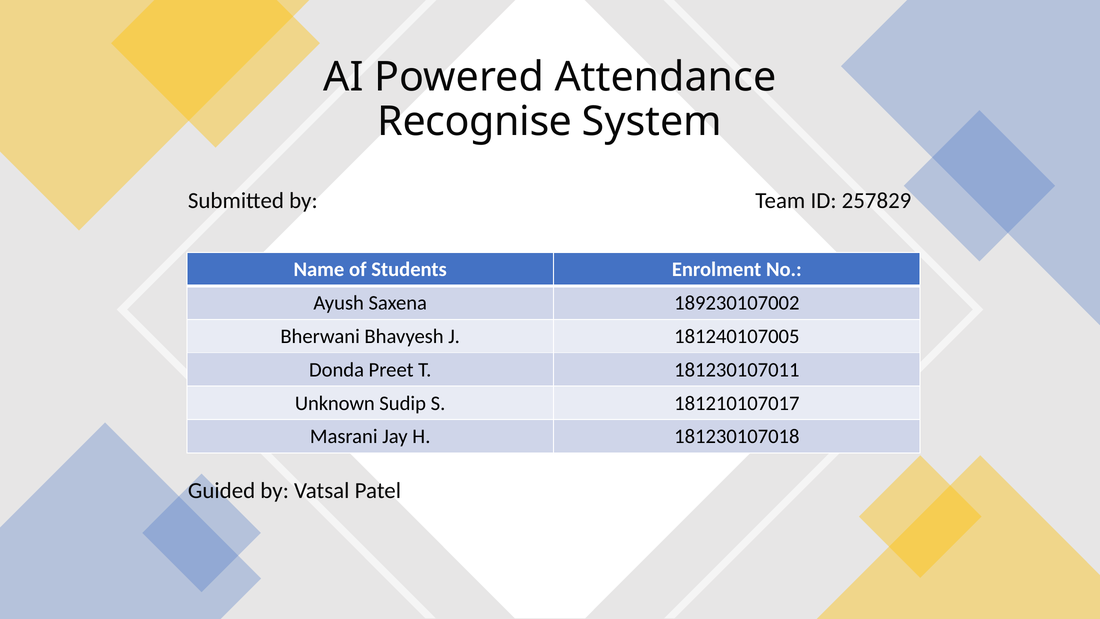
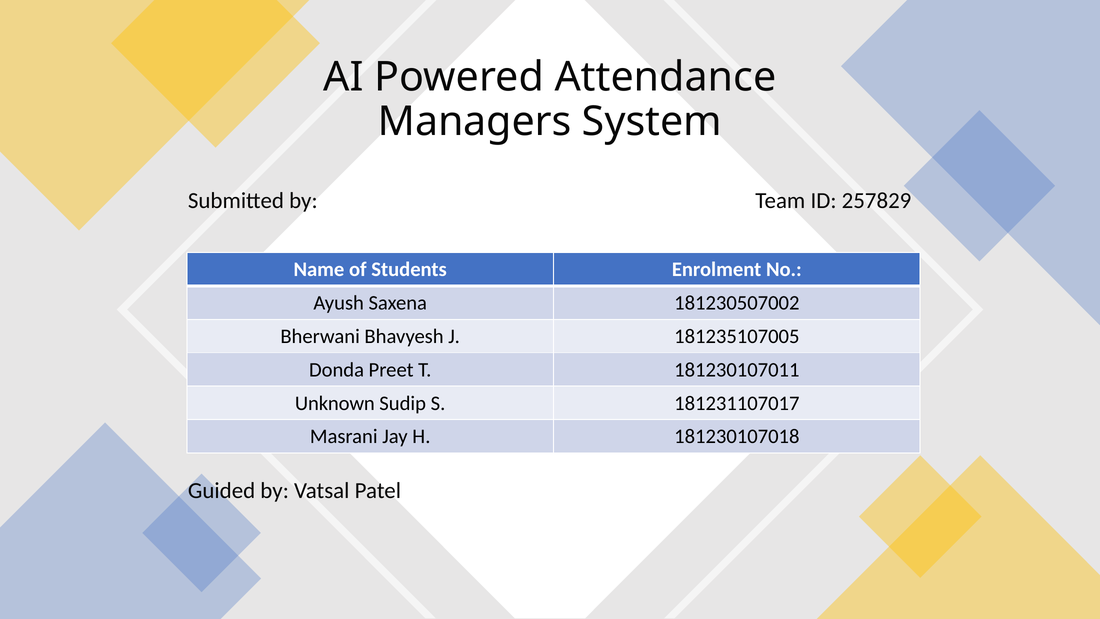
Recognise: Recognise -> Managers (475, 121)
189230107002: 189230107002 -> 181230507002 (737, 303)
181240107005: 181240107005 -> 181235107005 (737, 336)
181210107017: 181210107017 -> 181231107017 (737, 403)
